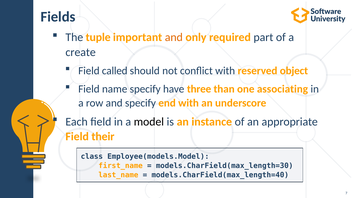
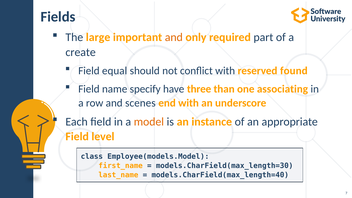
tuple: tuple -> large (98, 37)
called: called -> equal (115, 71)
object: object -> found (294, 71)
and specify: specify -> scenes (140, 103)
model colour: black -> orange (149, 122)
their: their -> level (103, 136)
